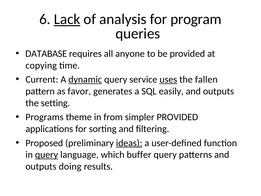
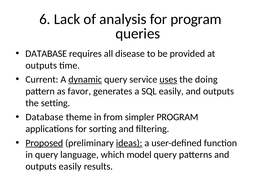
Lack underline: present -> none (67, 19)
anyone: anyone -> disease (130, 54)
copying: copying -> outputs (41, 65)
fallen: fallen -> doing (206, 79)
Programs: Programs -> Database (44, 117)
simpler PROVIDED: PROVIDED -> PROGRAM (177, 117)
Proposed underline: none -> present (44, 143)
query underline: present -> none (47, 155)
buffer: buffer -> model (139, 155)
outputs doing: doing -> easily (70, 166)
